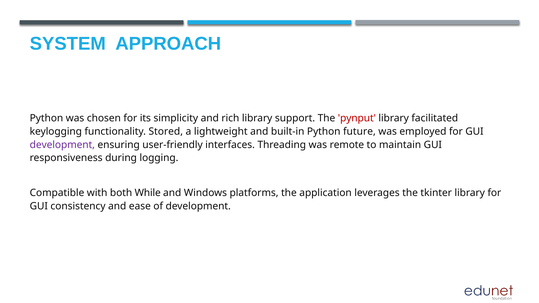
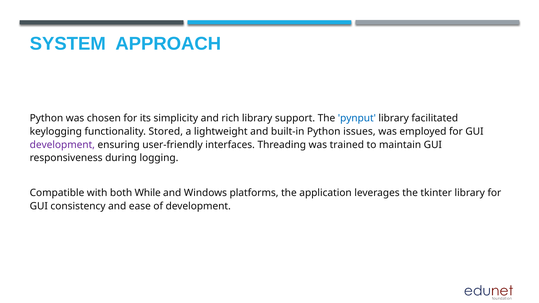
pynput colour: red -> blue (357, 118)
future: future -> issues (359, 131)
remote: remote -> trained (347, 145)
